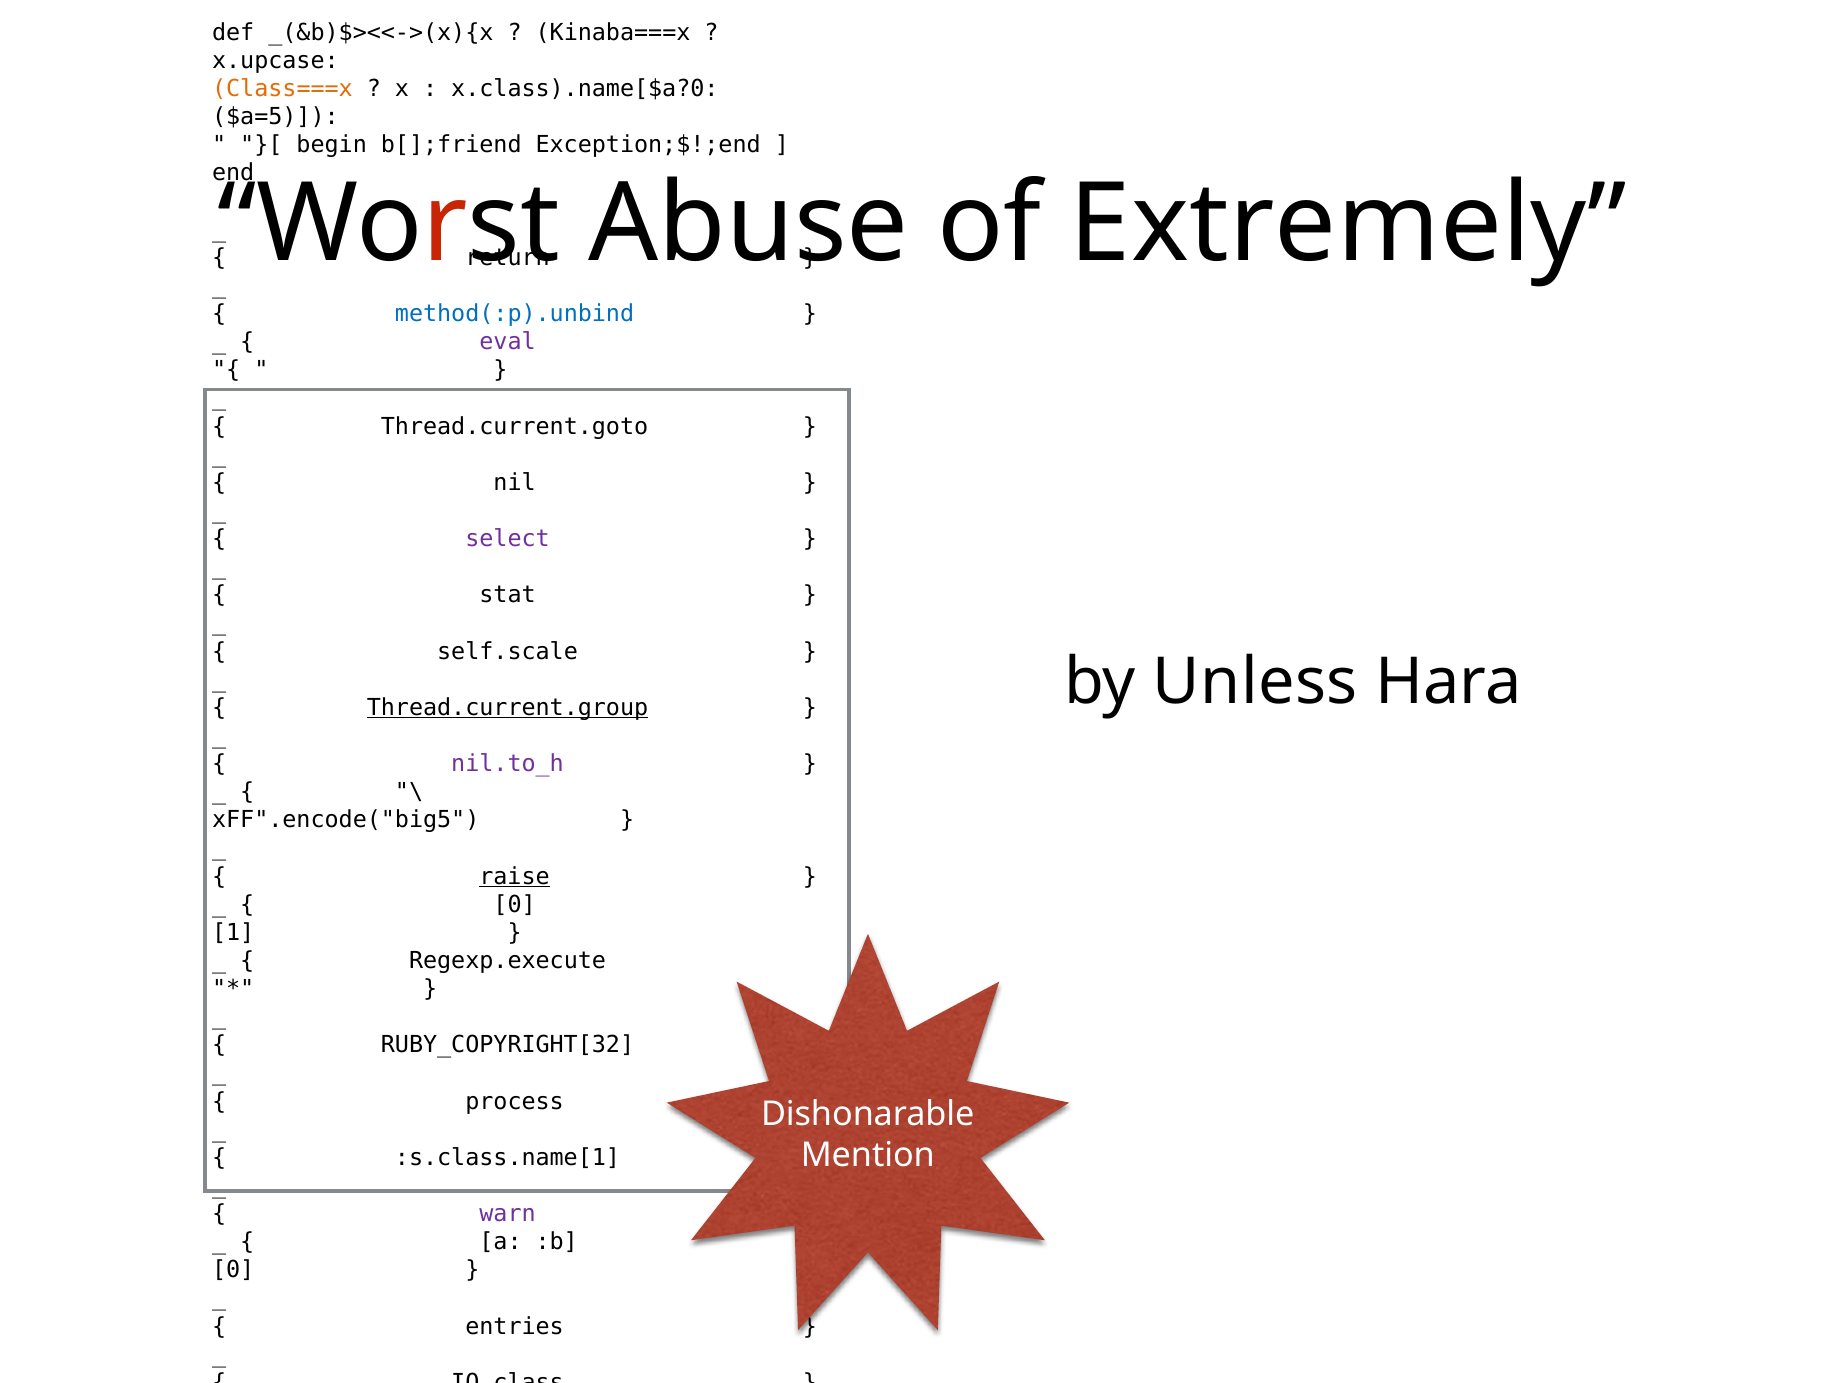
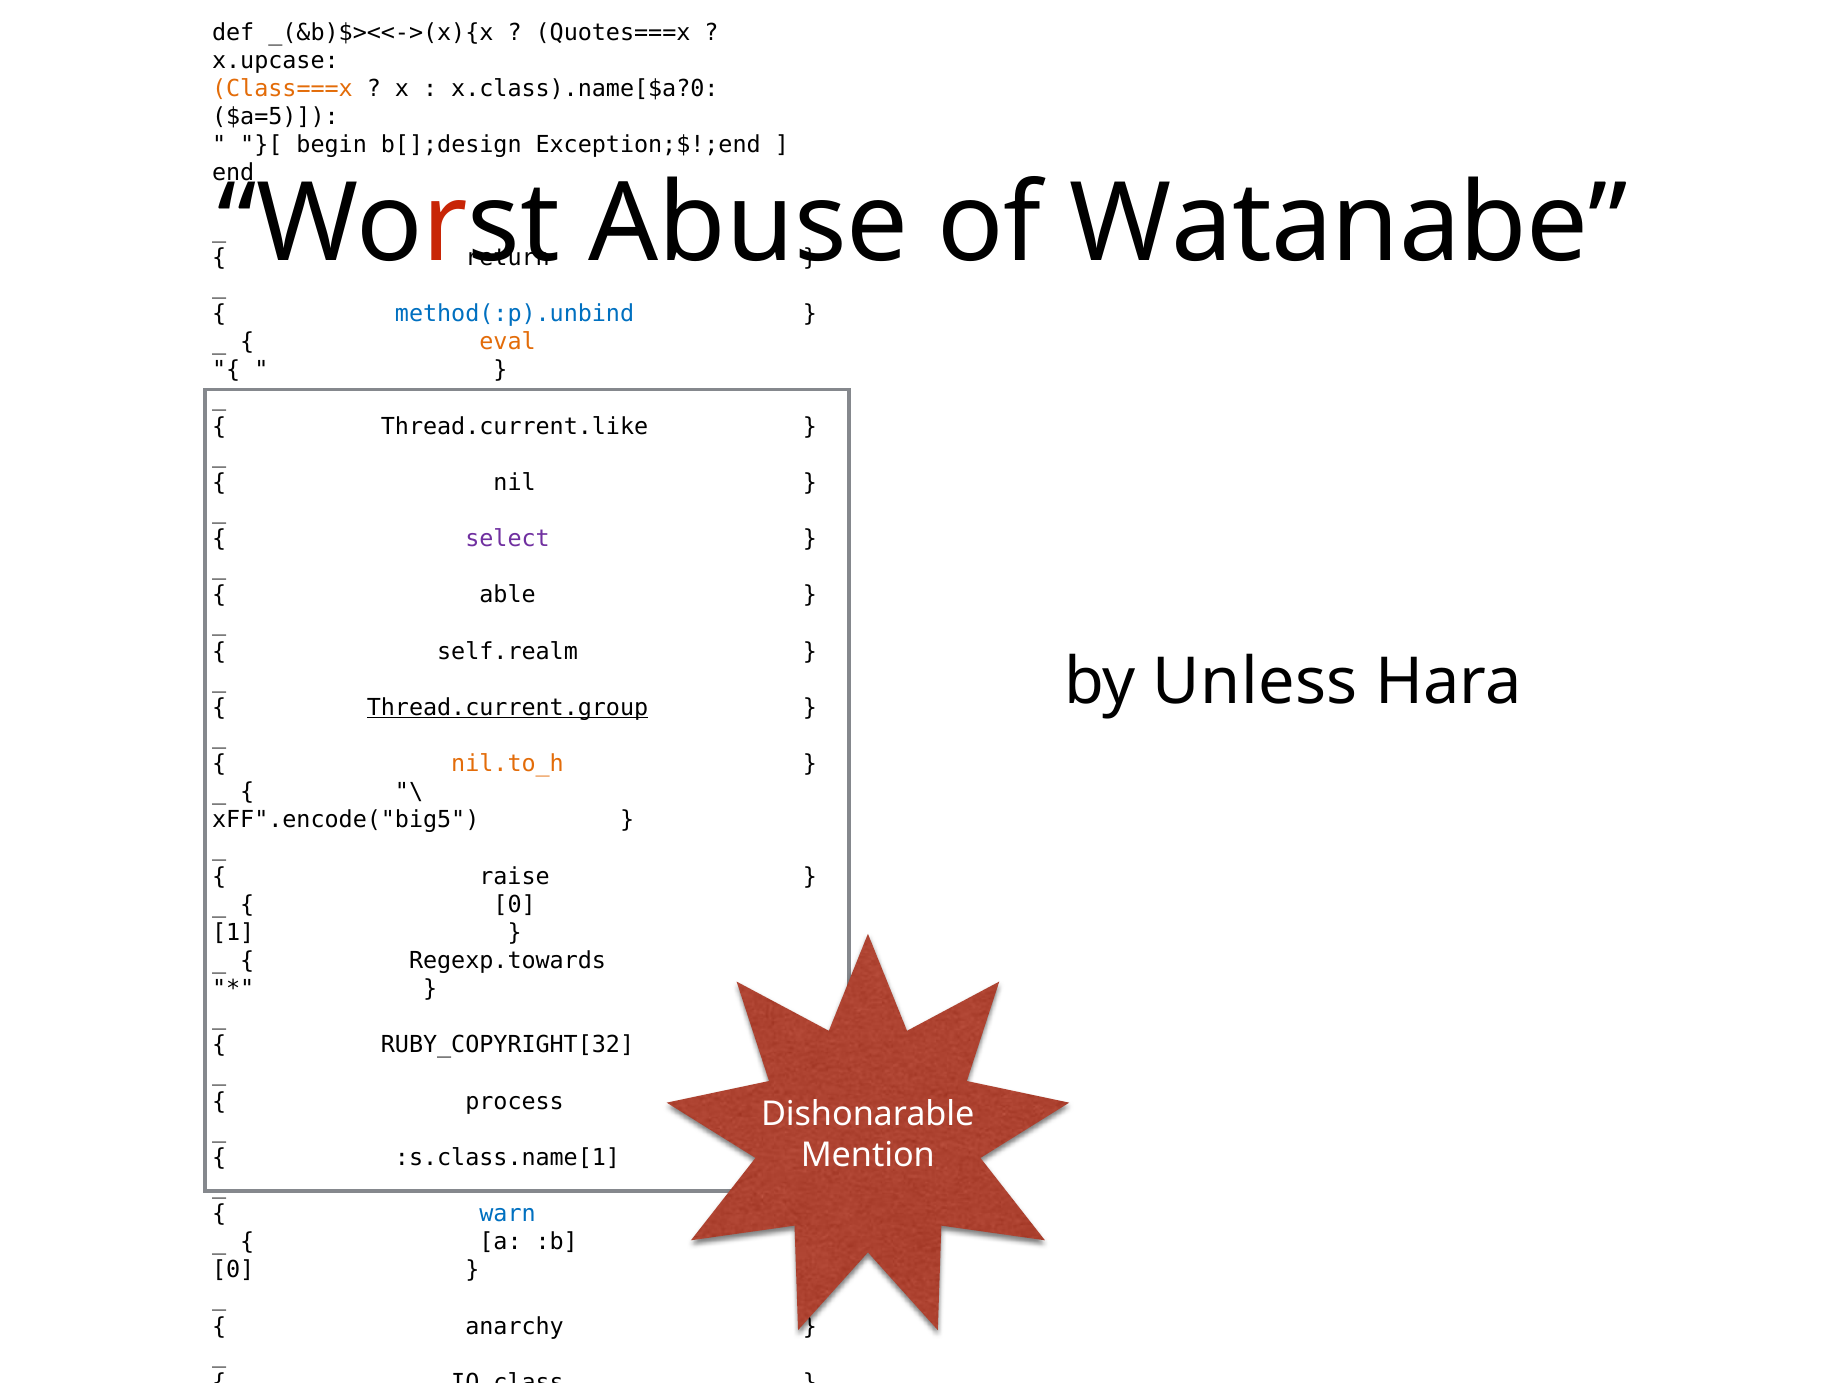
Kinaba===x: Kinaba===x -> Quotes===x (613, 33)
b[];friend: b[];friend -> b[];design (451, 145)
Extremely: Extremely -> Watanabe (1349, 224)
eval colour: purple -> orange (508, 342)
Thread.current.goto: Thread.current.goto -> Thread.current.like (515, 426)
stat: stat -> able (508, 595)
self.scale: self.scale -> self.realm (508, 651)
nil.to_h colour: purple -> orange (508, 764)
raise underline: present -> none (515, 876)
Regexp.execute: Regexp.execute -> Regexp.towards (508, 961)
warn colour: purple -> blue (508, 1214)
entries: entries -> anarchy (515, 1326)
